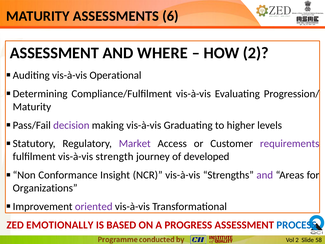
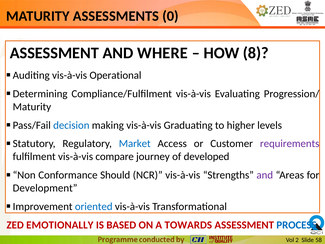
6: 6 -> 0 (170, 16)
HOW 2: 2 -> 8 (256, 53)
decision colour: purple -> blue (71, 125)
Market colour: purple -> blue (135, 144)
strength: strength -> compare (115, 157)
Insight: Insight -> Should (115, 175)
Organizations: Organizations -> Development (45, 188)
oriented colour: purple -> blue (94, 206)
PROGRESS: PROGRESS -> TOWARDS (188, 225)
